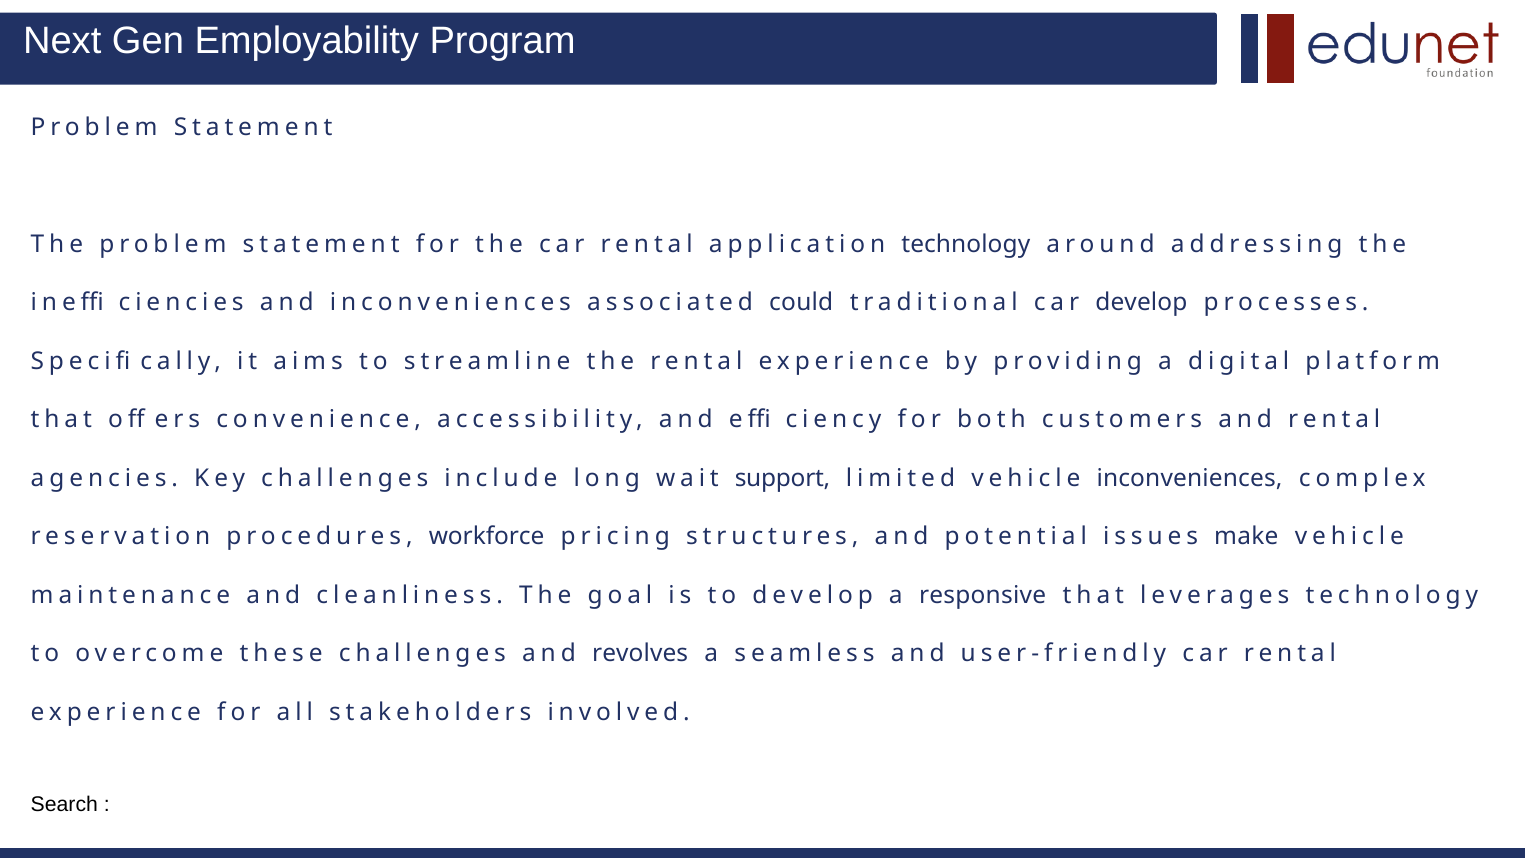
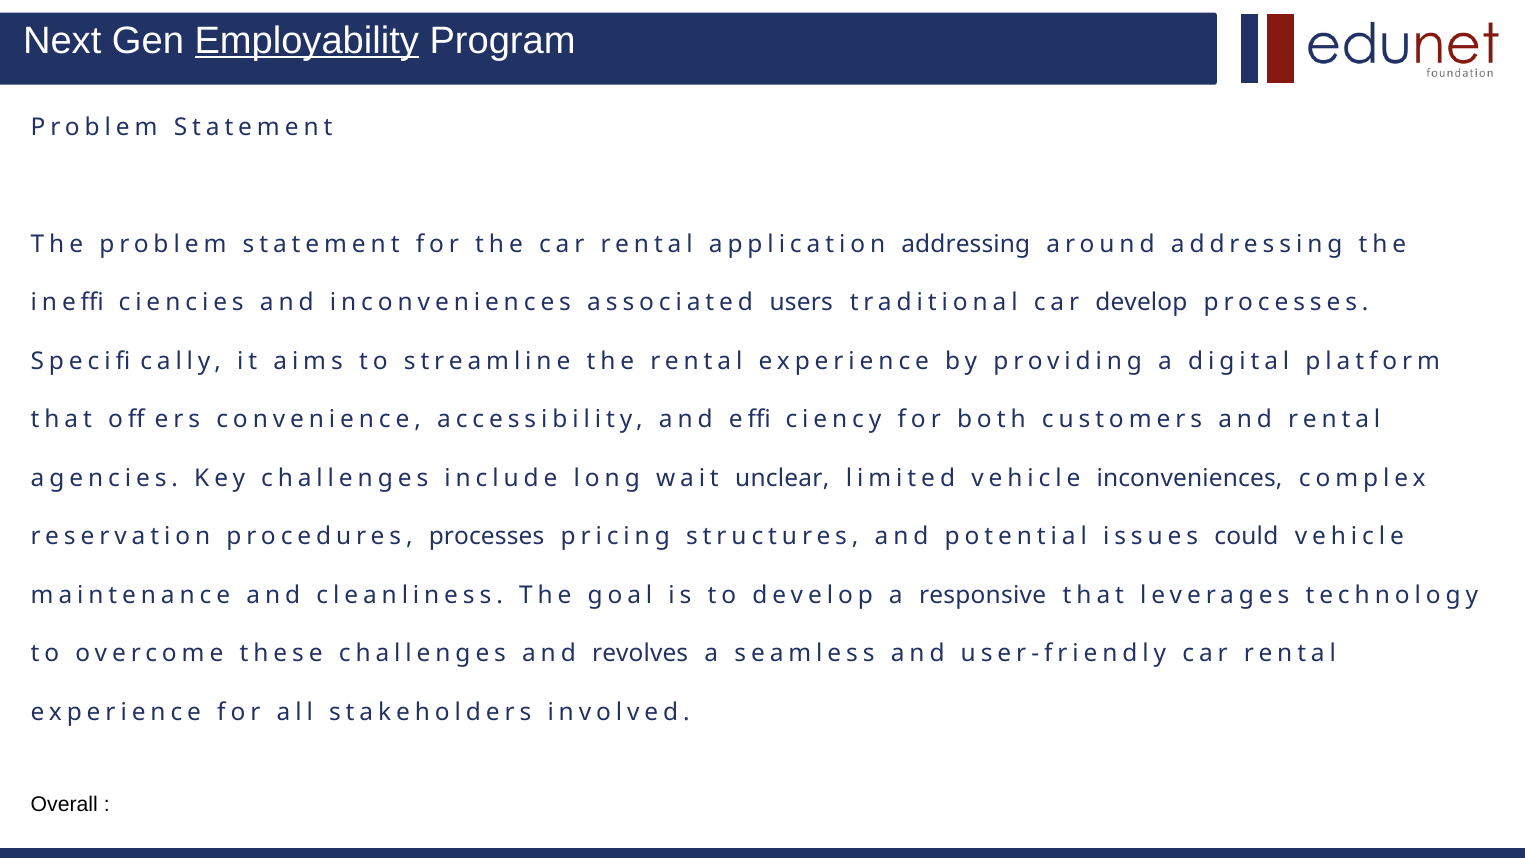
Employability underline: none -> present (307, 41)
application technology: technology -> addressing (966, 244)
could: could -> users (801, 303)
support: support -> unclear (782, 478)
procedures workforce: workforce -> processes (487, 537)
make: make -> could (1246, 537)
Search: Search -> Overall (64, 804)
